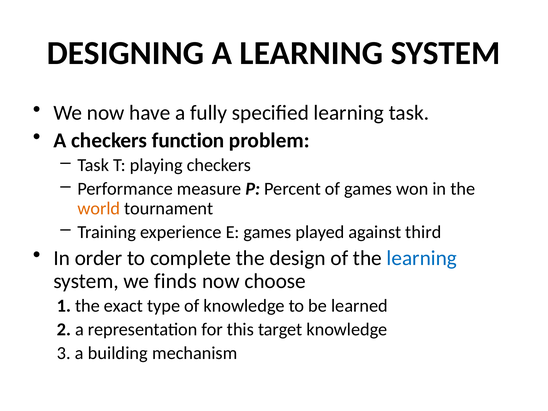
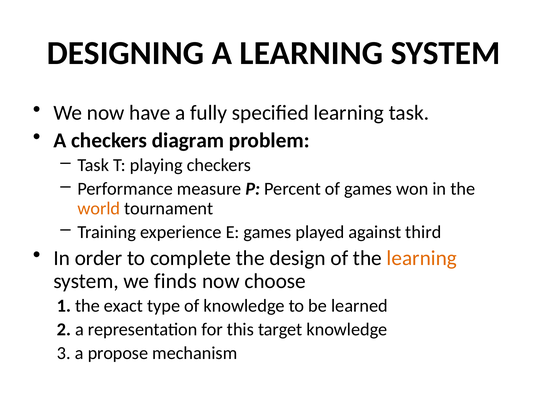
function: function -> diagram (188, 140)
learning colour: blue -> orange (422, 258)
building: building -> propose (118, 353)
